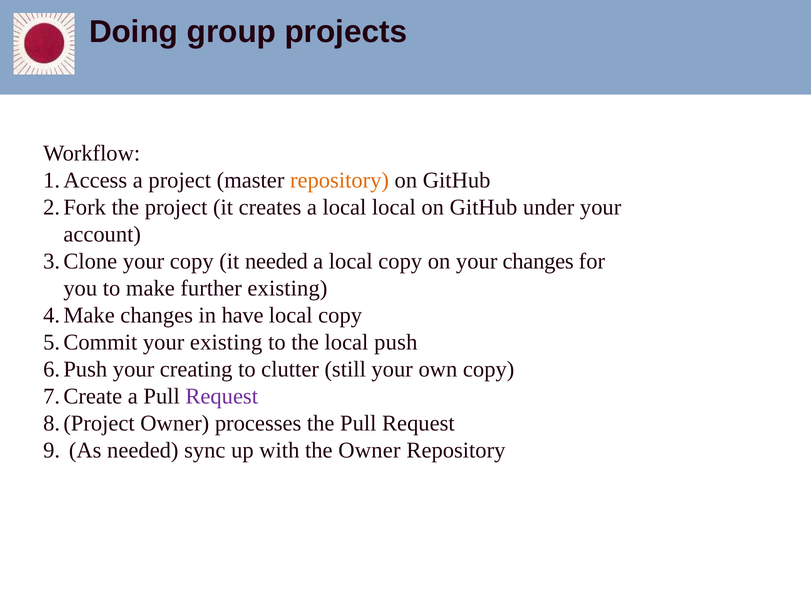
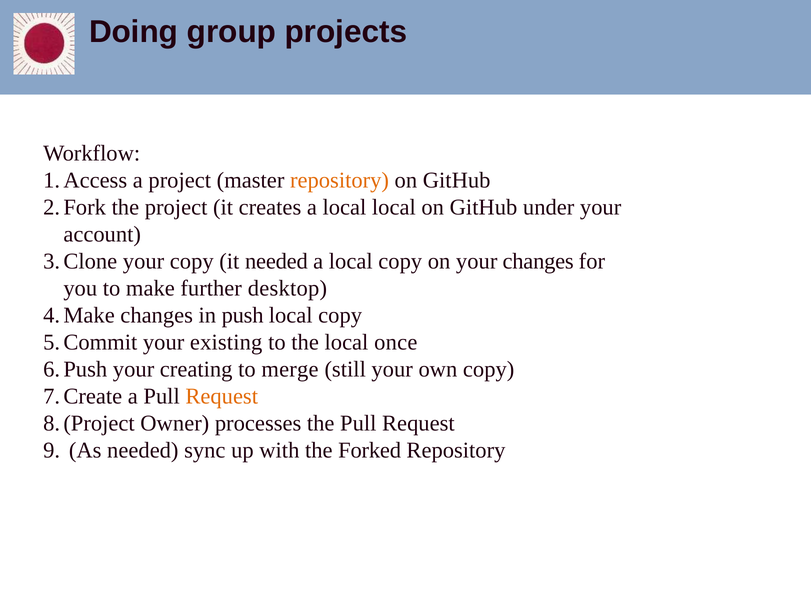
further existing: existing -> desktop (287, 288)
have: have -> push (243, 315)
push: push -> once (396, 342)
clutter: clutter -> merge (290, 369)
Request colour: purple -> orange (222, 397)
the Owner: Owner -> Forked (370, 451)
